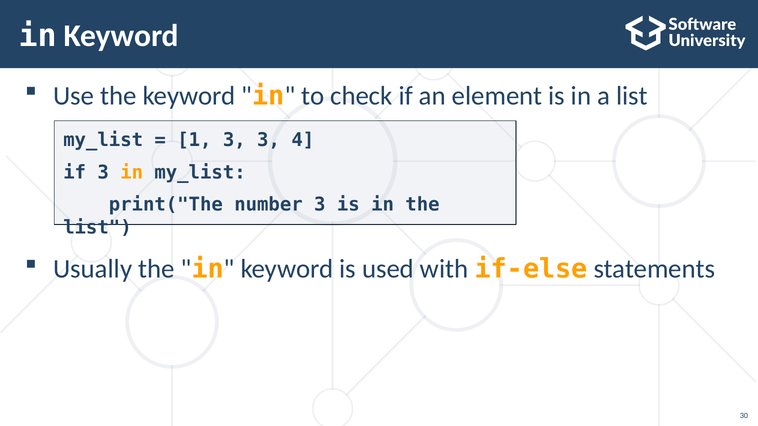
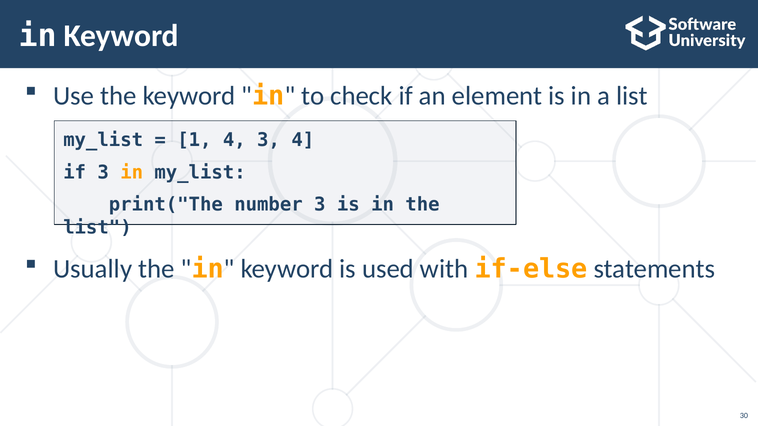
1 3: 3 -> 4 (234, 140)
